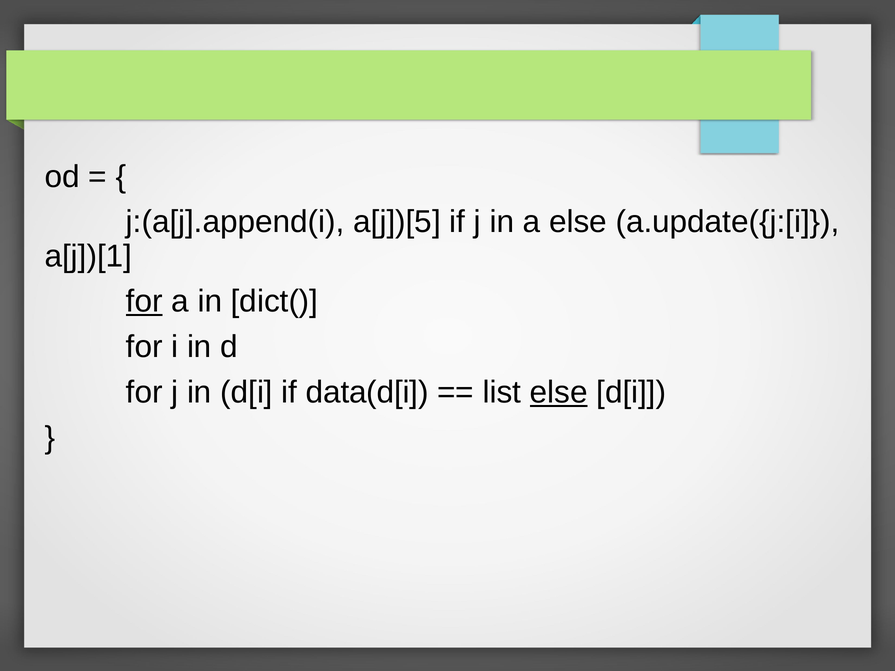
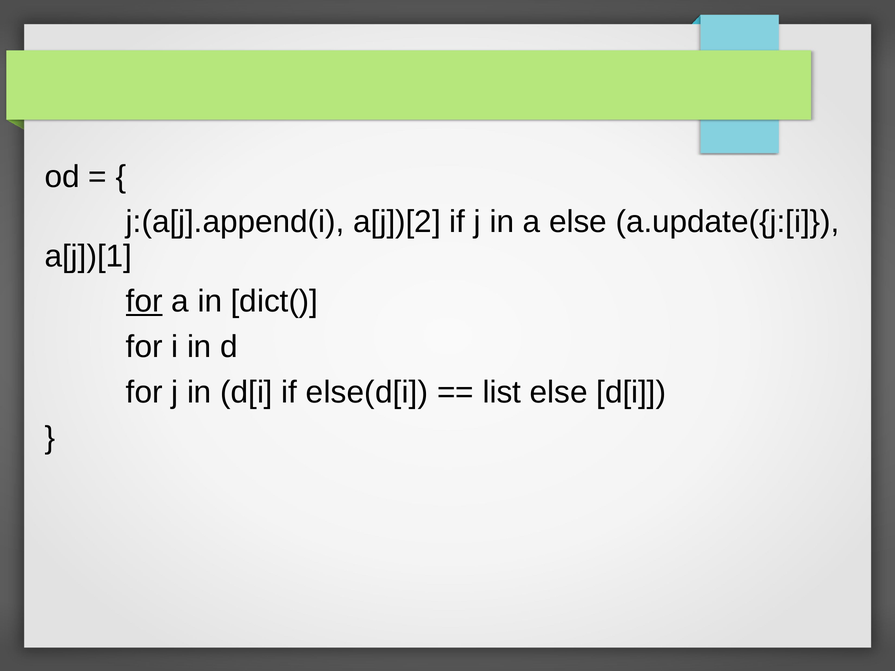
a[j])[5: a[j])[5 -> a[j])[2 (397, 222)
data(d[i: data(d[i -> else(d[i (367, 392)
else underline: present -> none (559, 392)
